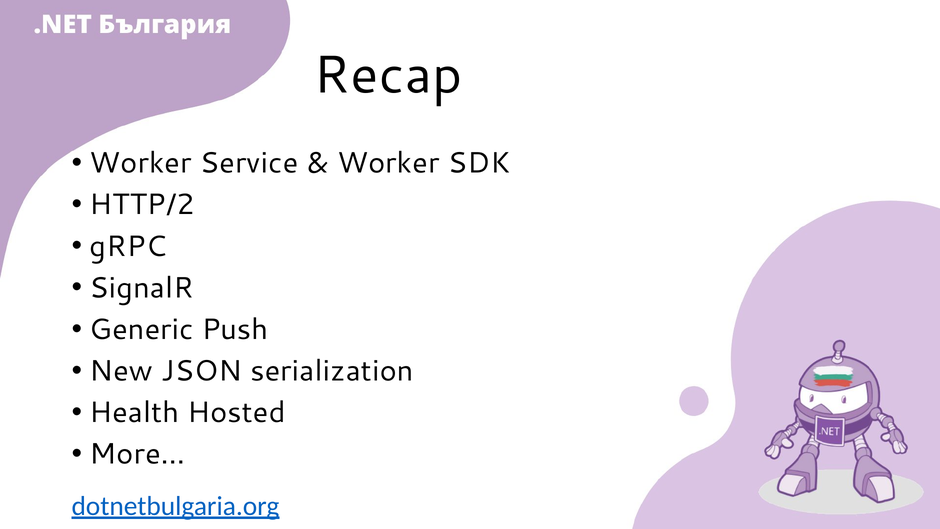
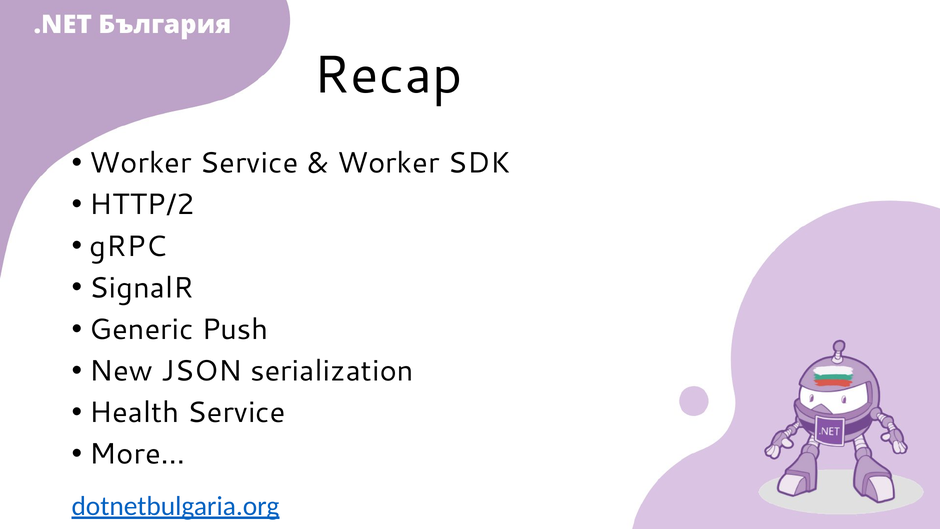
Health Hosted: Hosted -> Service (236, 412)
